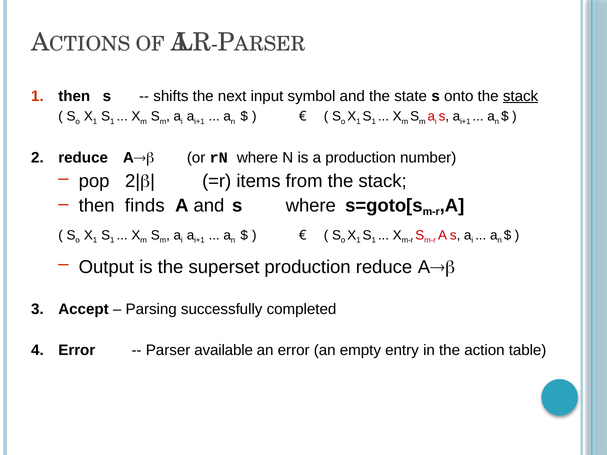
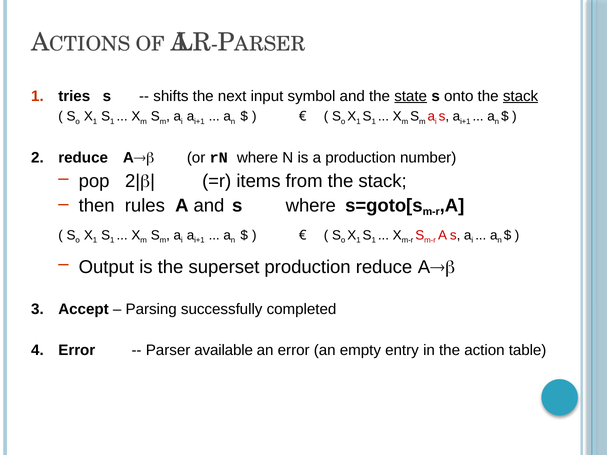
then: then -> tries (74, 96)
state underline: none -> present (411, 96)
finds: finds -> rules (145, 206)
